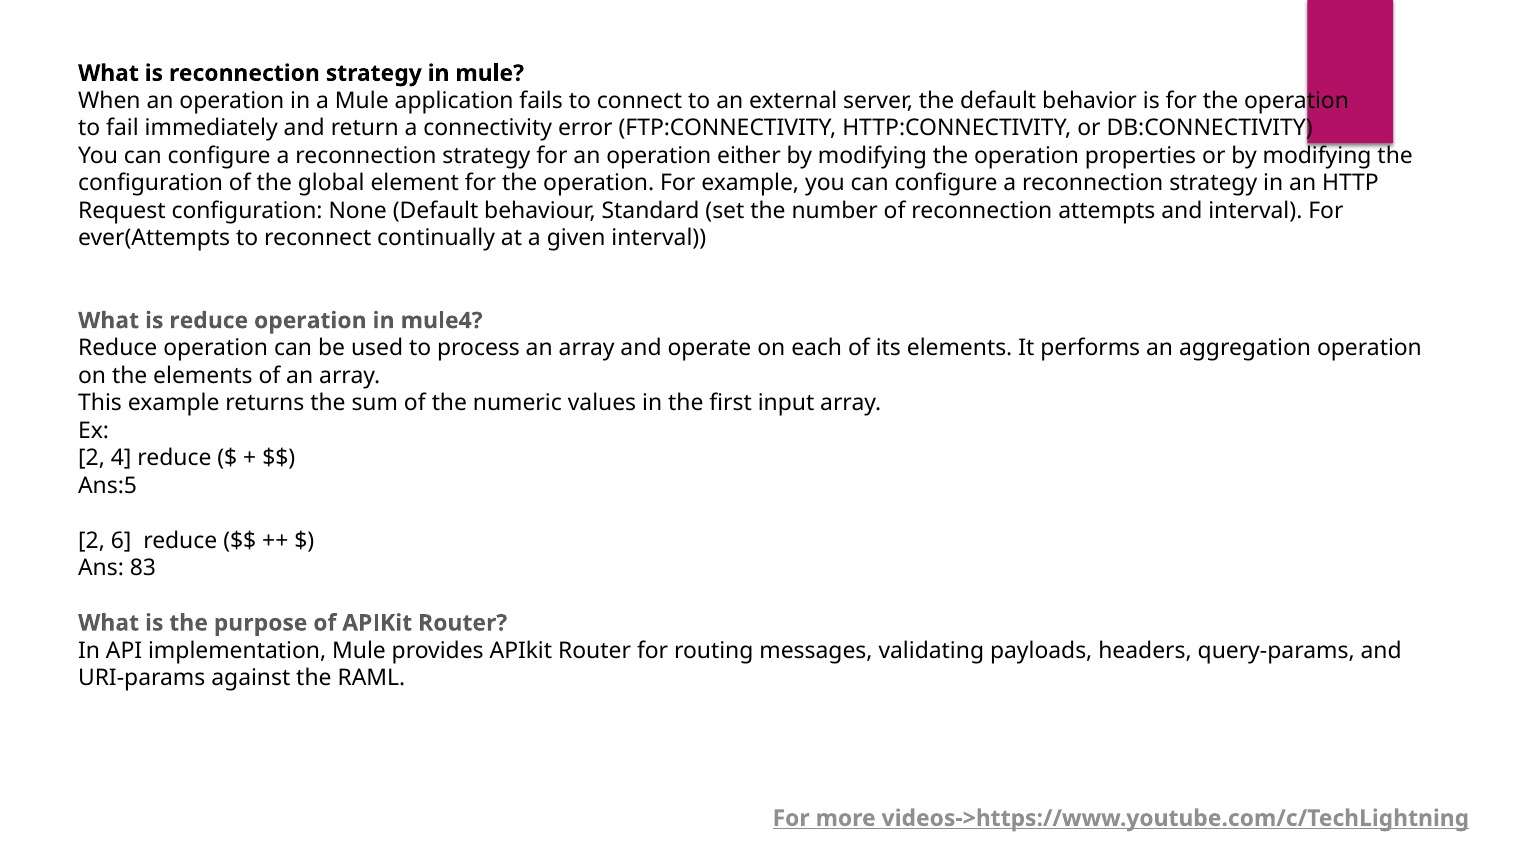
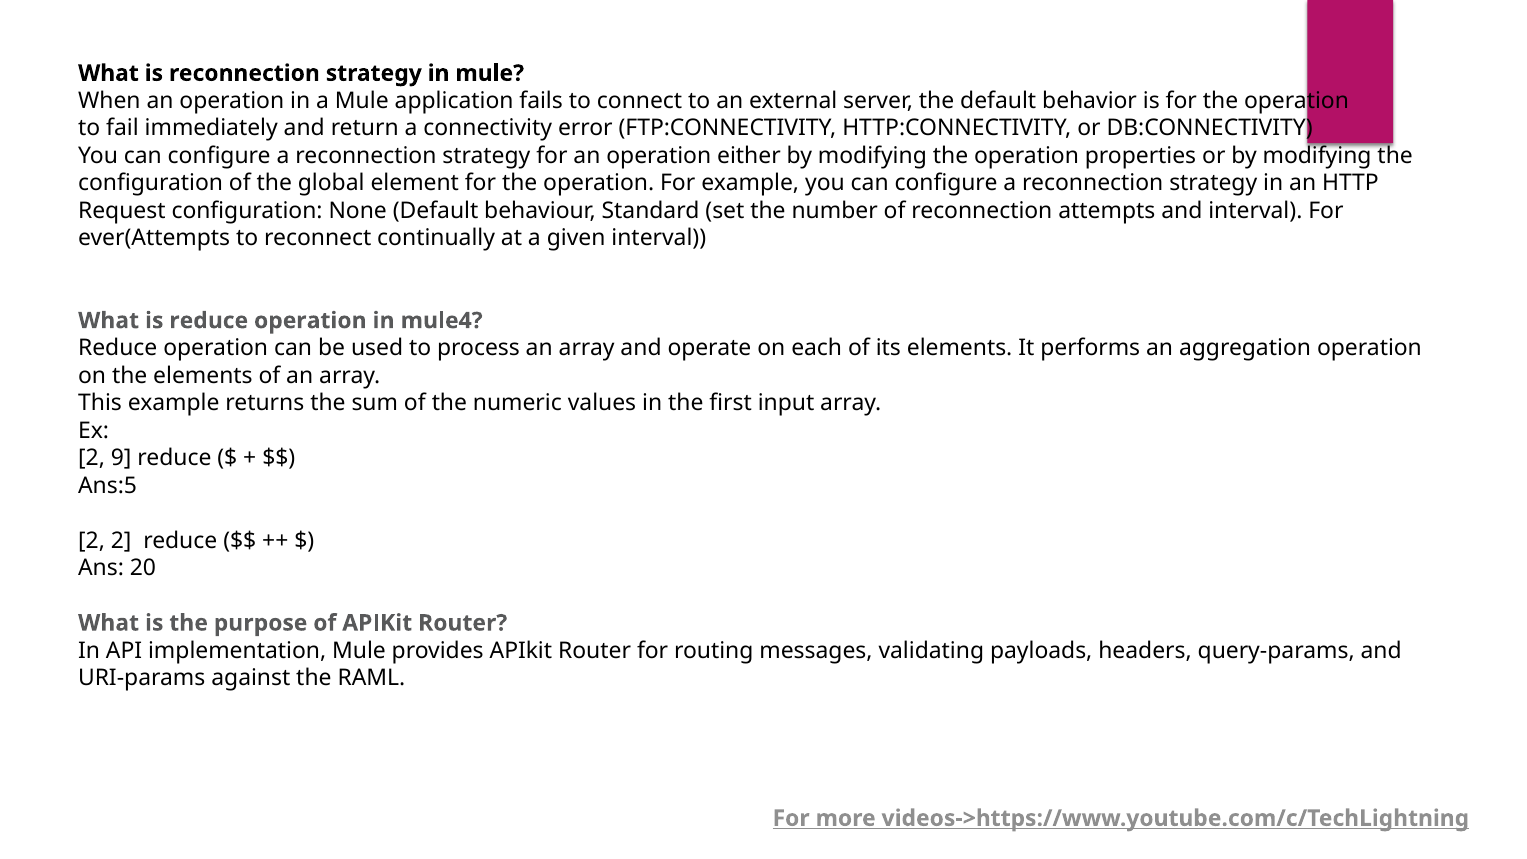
4: 4 -> 9 (121, 458)
2 6: 6 -> 2 (121, 541)
83: 83 -> 20 (143, 568)
